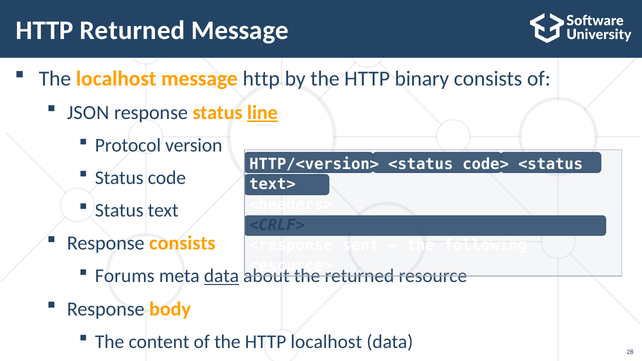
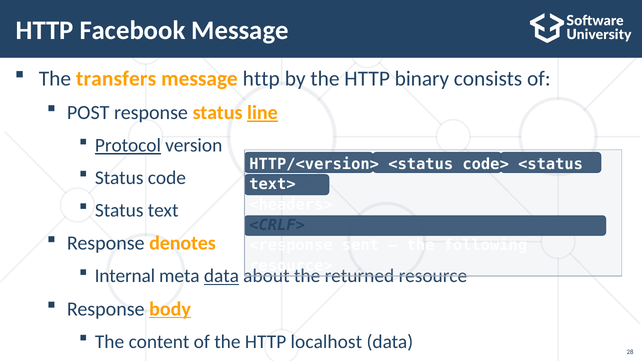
HTTP Returned: Returned -> Facebook (132, 30)
The localhost: localhost -> transfers (116, 79)
JSON: JSON -> POST (88, 113)
Protocol underline: none -> present (128, 145)
Response consists: consists -> denotes (182, 243)
Forums: Forums -> Internal (125, 276)
body underline: none -> present (170, 309)
